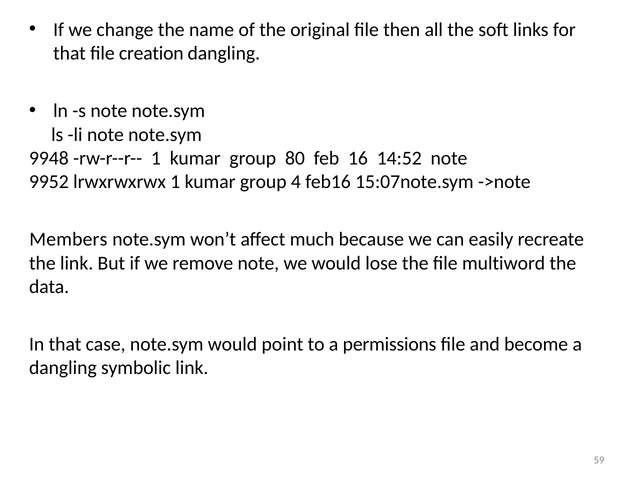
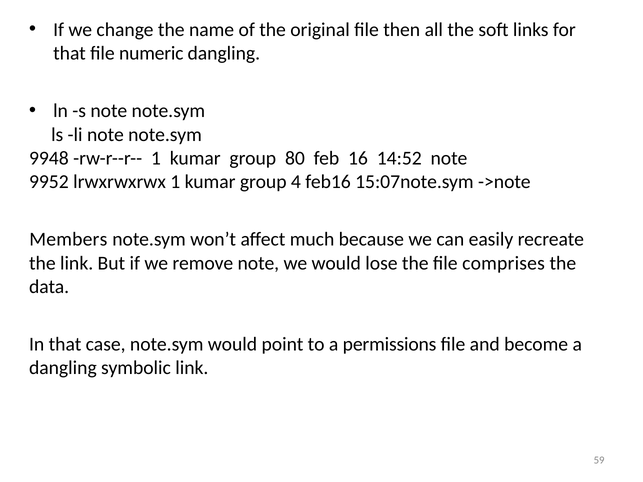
creation: creation -> numeric (151, 53)
multiword: multiword -> comprises (504, 263)
